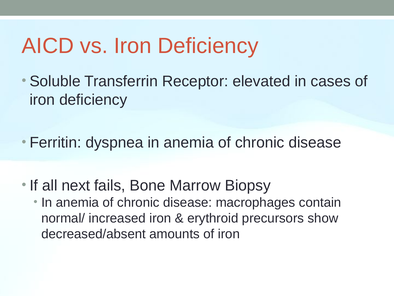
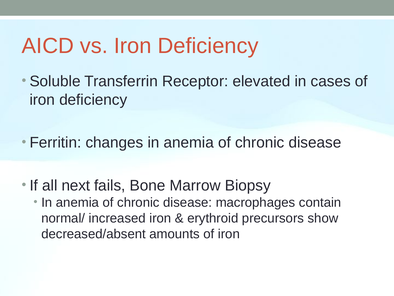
dyspnea: dyspnea -> changes (114, 142)
